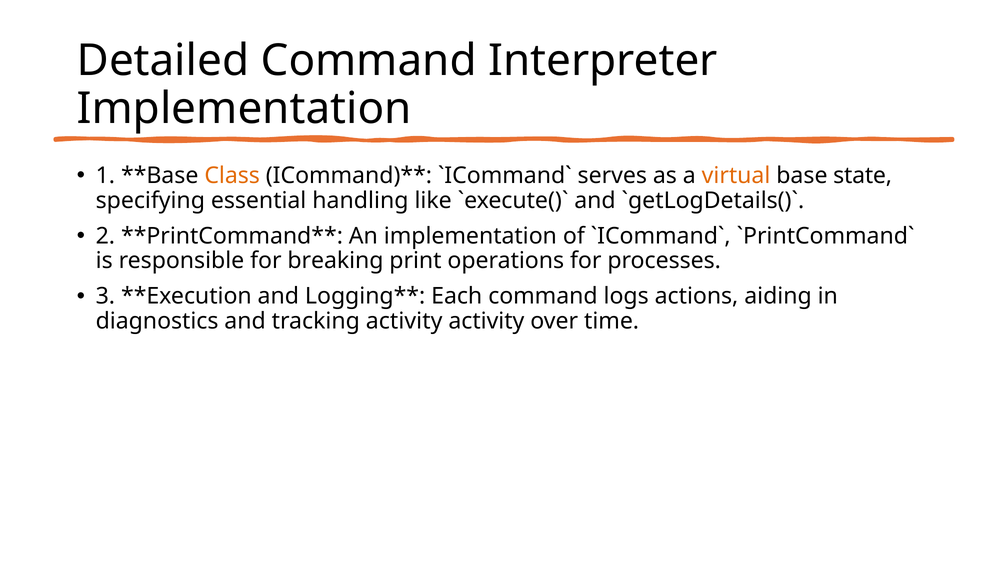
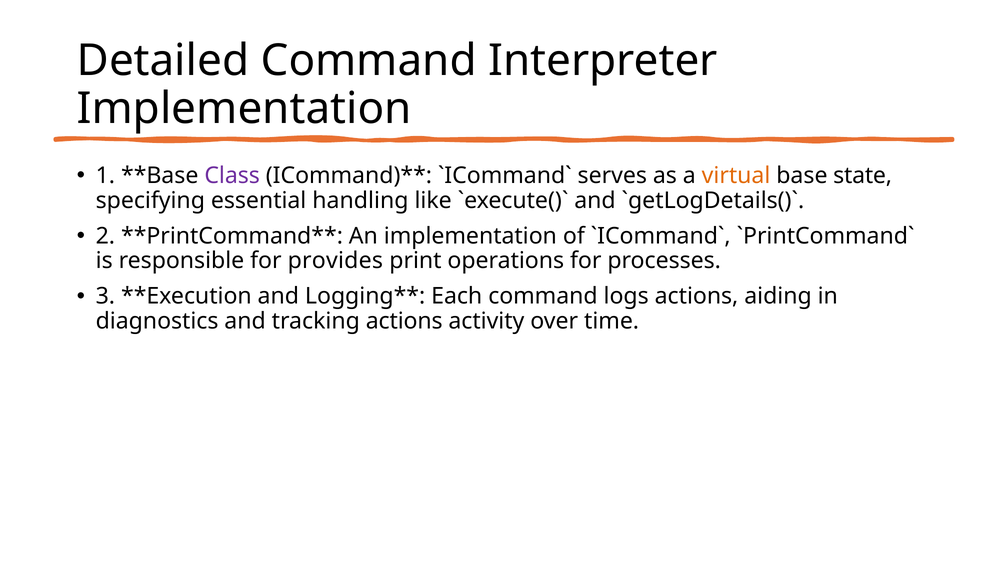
Class colour: orange -> purple (232, 176)
breaking: breaking -> provides (335, 261)
tracking activity: activity -> actions (404, 321)
